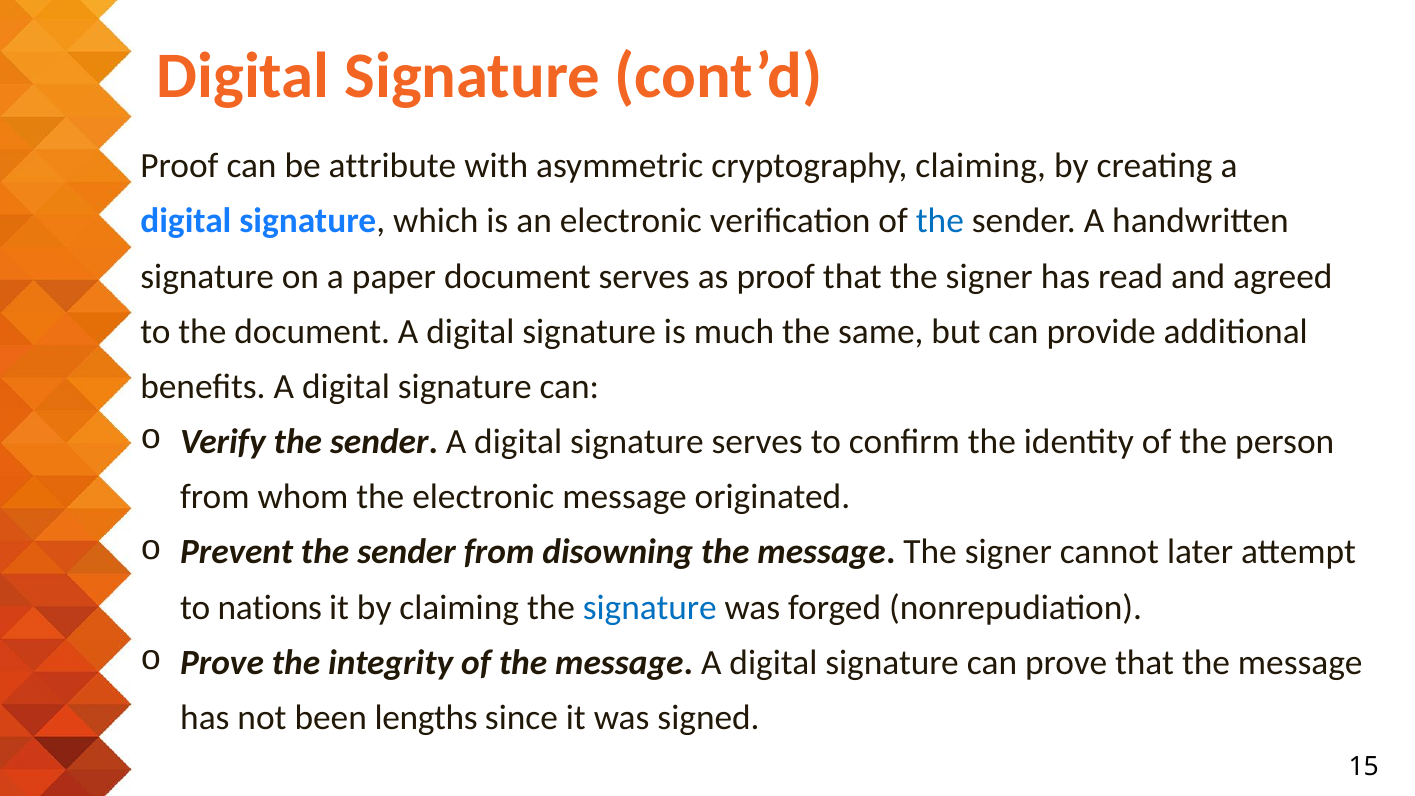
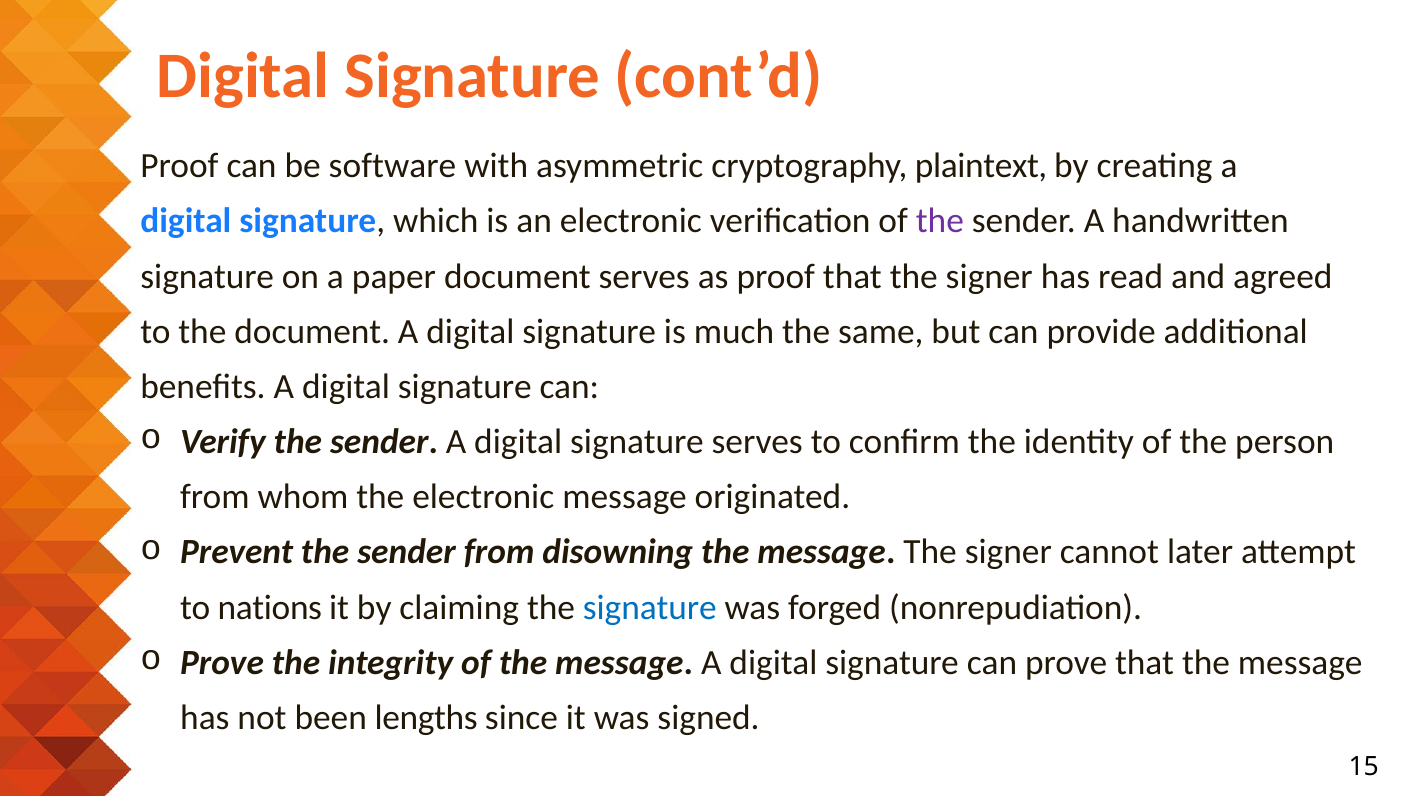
attribute: attribute -> software (392, 166)
cryptography claiming: claiming -> plaintext (981, 166)
the colour: blue -> purple (940, 221)
